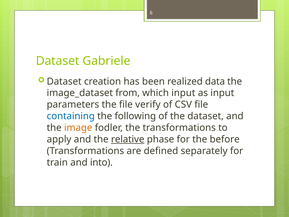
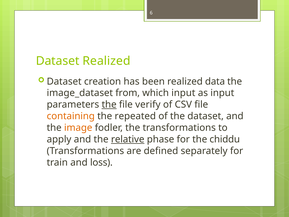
Dataset Gabriele: Gabriele -> Realized (106, 61)
the underline: none -> present (109, 104)
containing colour: blue -> orange (71, 116)
following: following -> repeated (135, 116)
before: before -> chiddu (225, 139)
into: into -> loss (101, 162)
